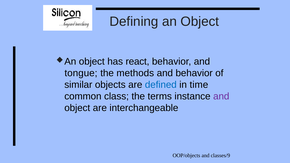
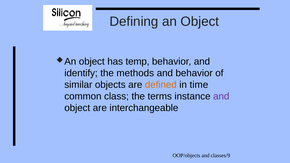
react: react -> temp (138, 62)
tongue: tongue -> identify (81, 73)
defined colour: blue -> orange (161, 85)
